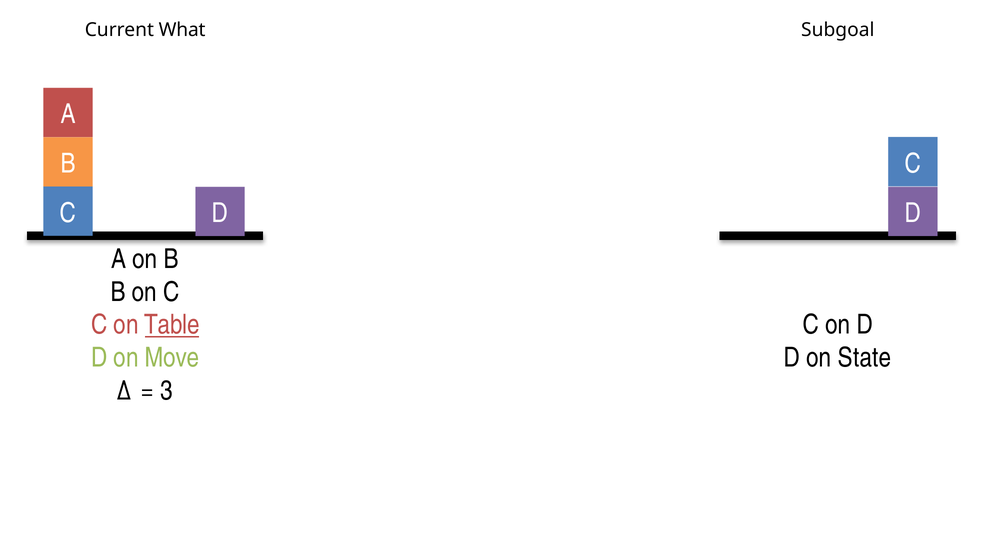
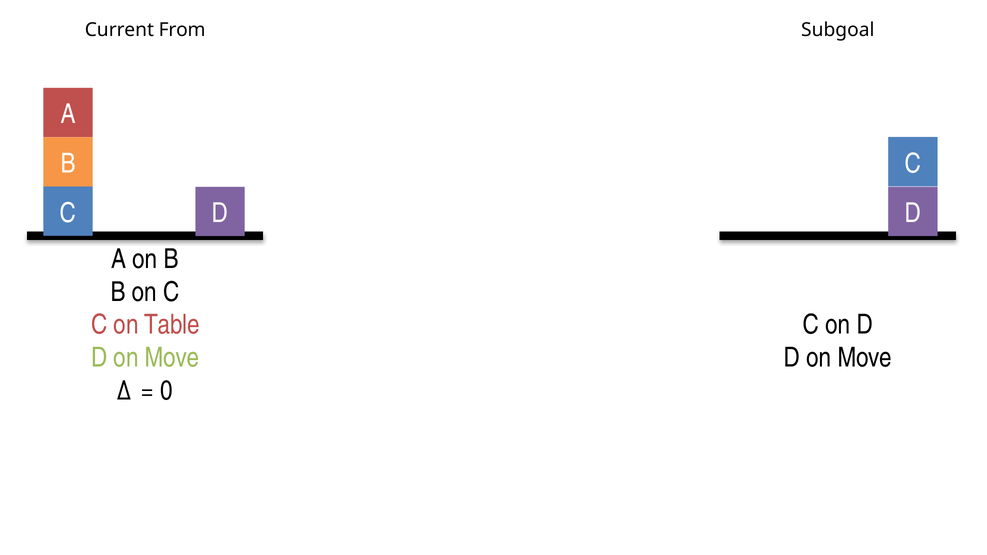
What: What -> From (182, 30)
Table underline: present -> none (172, 325)
State: State -> Move (865, 358)
3: 3 -> 0 (167, 391)
